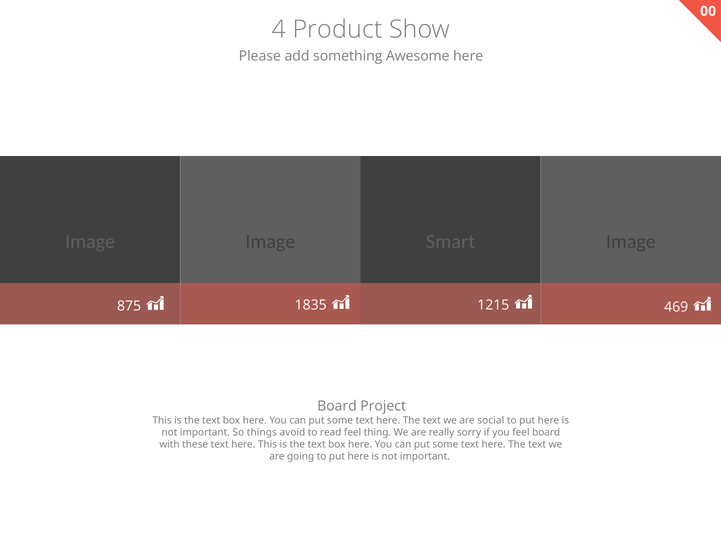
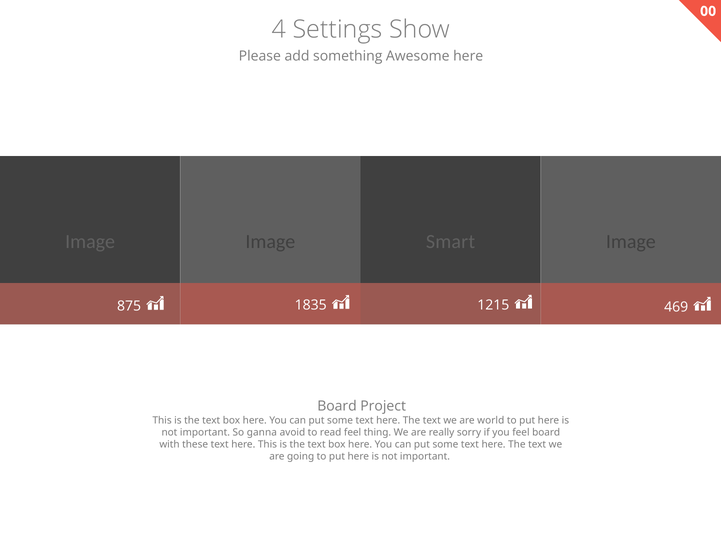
Product: Product -> Settings (338, 30)
social: social -> world (491, 420)
things: things -> ganna (262, 432)
